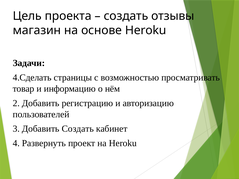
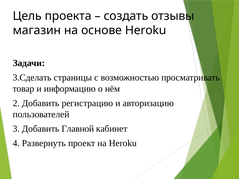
4.Сделать: 4.Сделать -> 3.Сделать (32, 78)
Добавить Создать: Создать -> Главной (78, 129)
